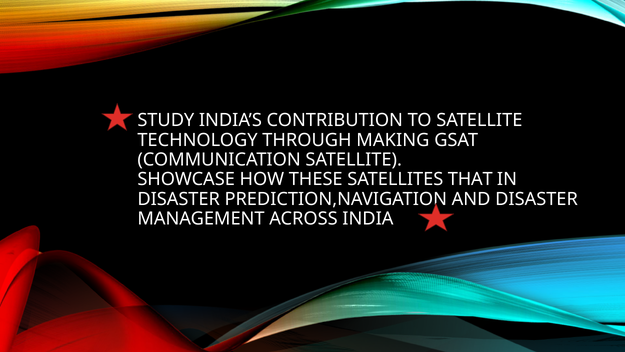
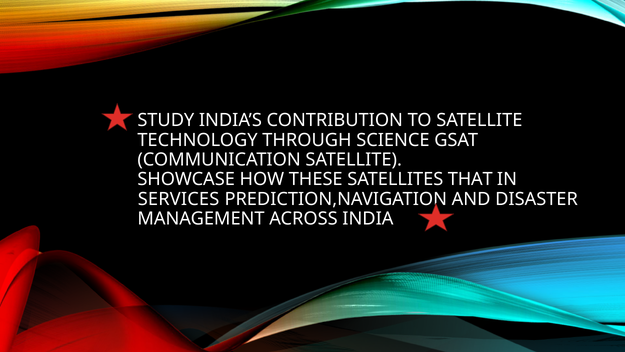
MAKING: MAKING -> SCIENCE (393, 140)
DISASTER: DISASTER -> SERVICES (179, 199)
